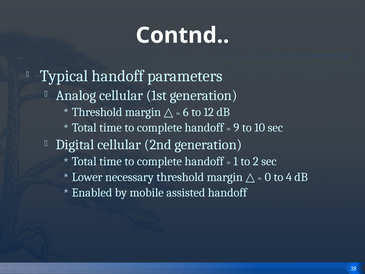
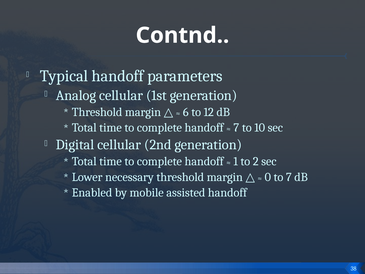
9: 9 -> 7 (236, 128)
to 4: 4 -> 7 (289, 177)
